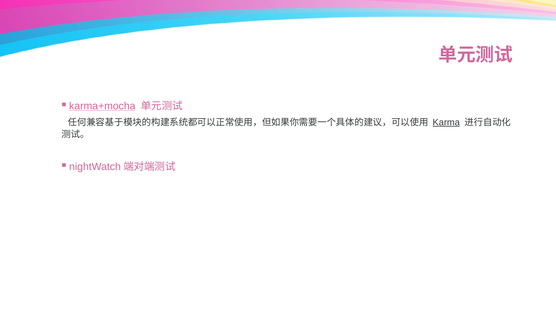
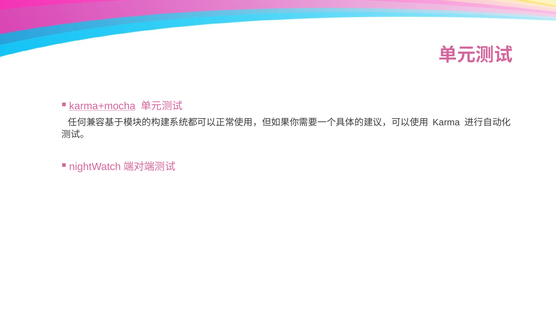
Karma underline: present -> none (446, 122)
